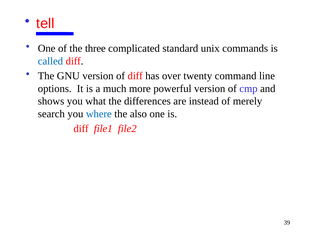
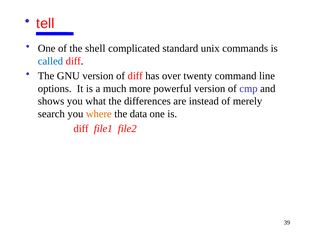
three: three -> shell (95, 48)
where colour: blue -> orange (99, 114)
also: also -> data (138, 114)
